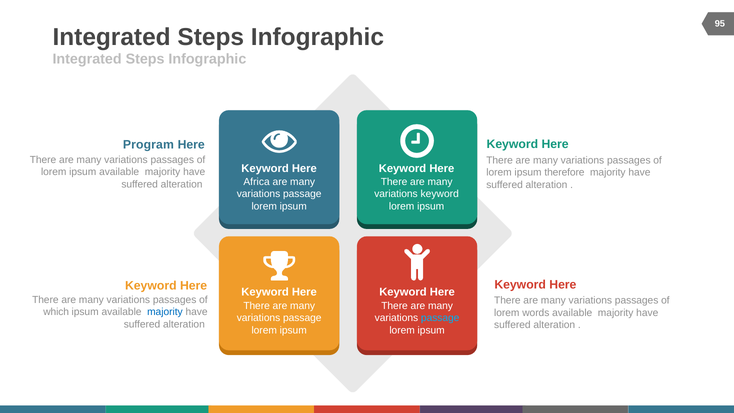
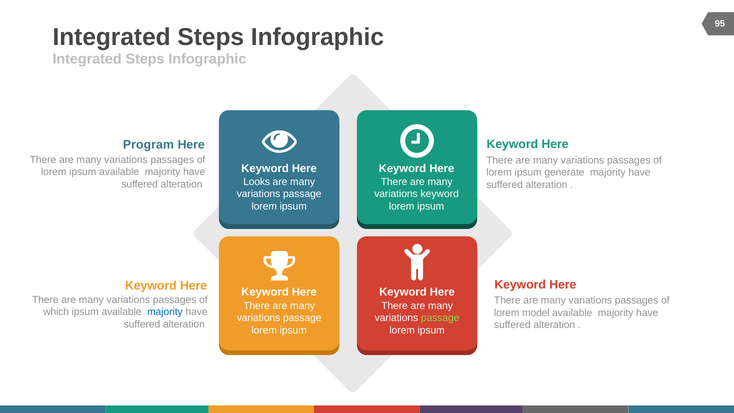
therefore: therefore -> generate (564, 173)
Africa: Africa -> Looks (257, 182)
words: words -> model (536, 313)
passage colour: light blue -> light green (440, 318)
